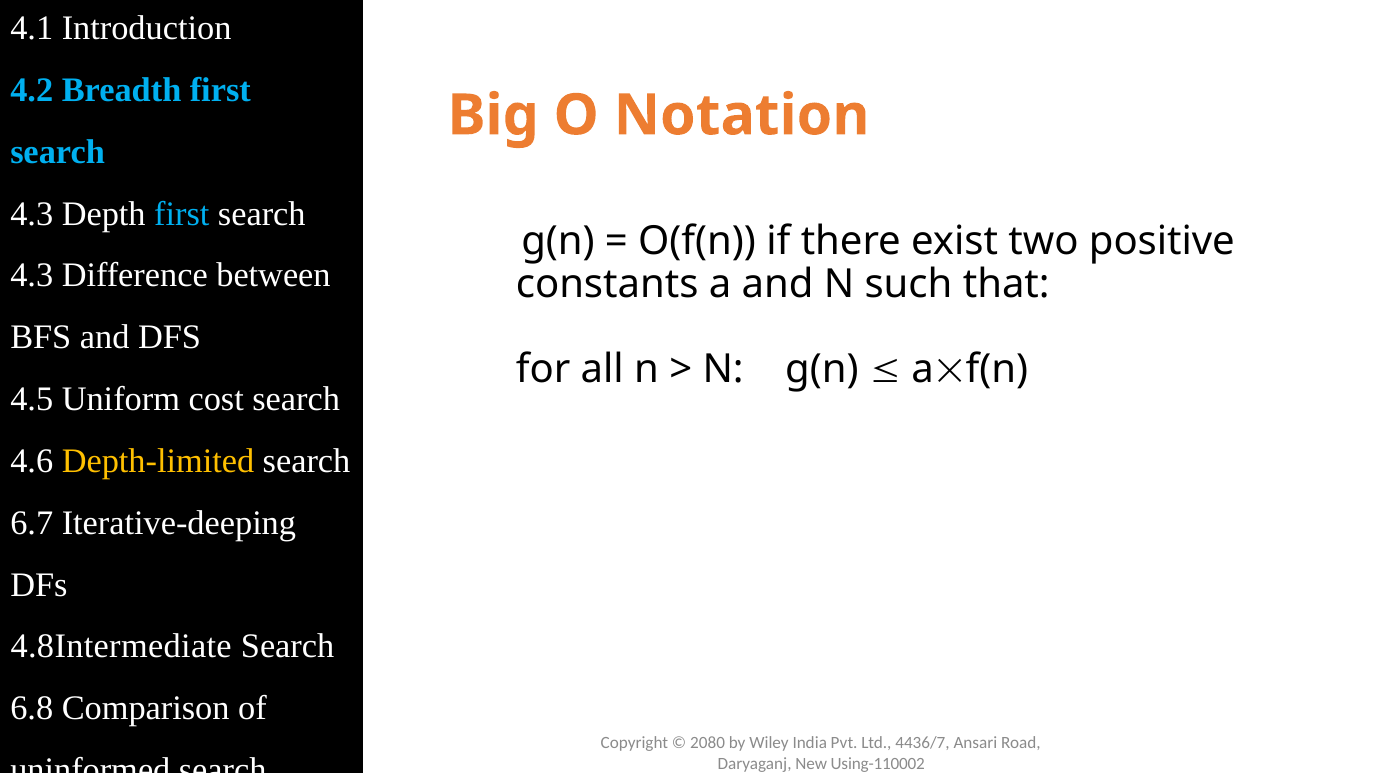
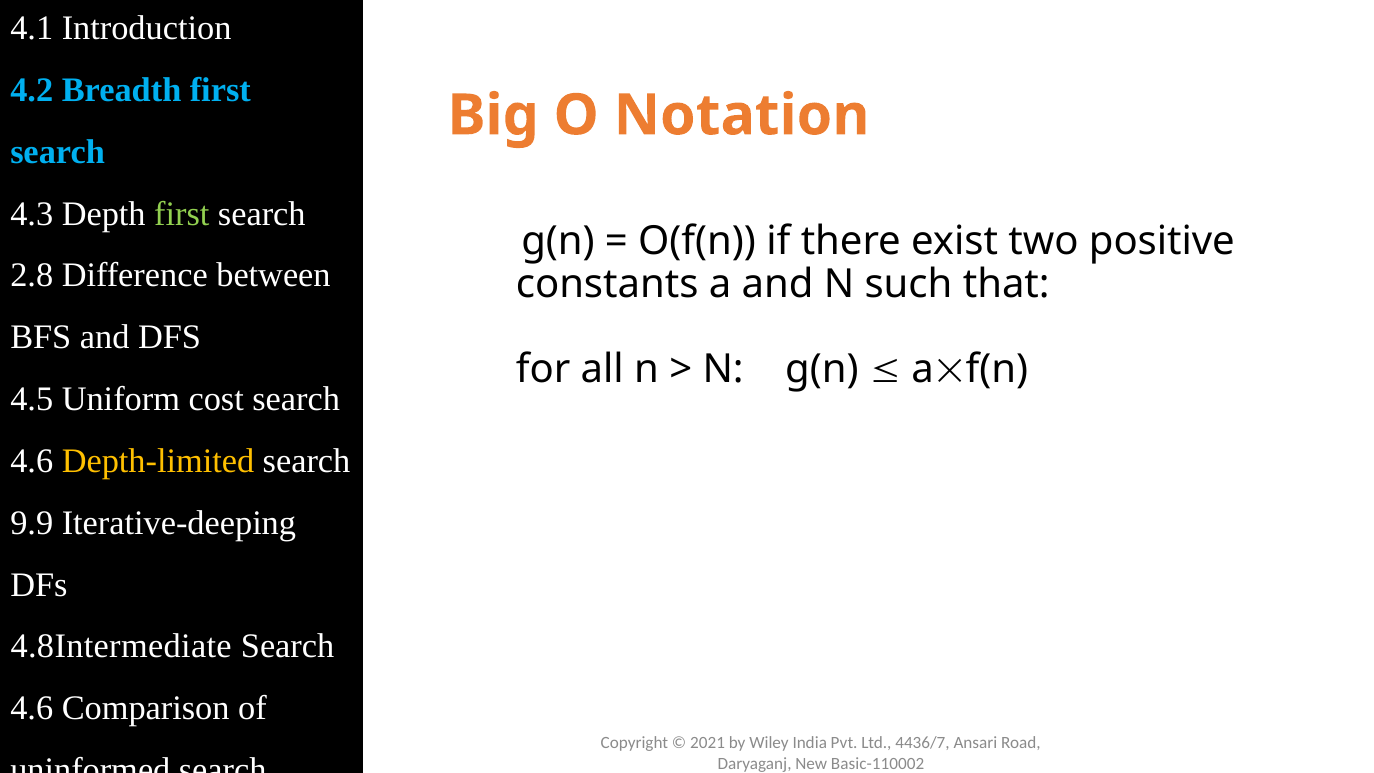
first colour: light blue -> light green (182, 214)
4.3: 4.3 -> 2.8 (32, 275)
6.7: 6.7 -> 9.9 (32, 523)
6.8: 6.8 -> 4.6 (32, 708)
2080: 2080 -> 2021 (708, 743)
Using-110002: Using-110002 -> Basic-110002 (878, 764)
